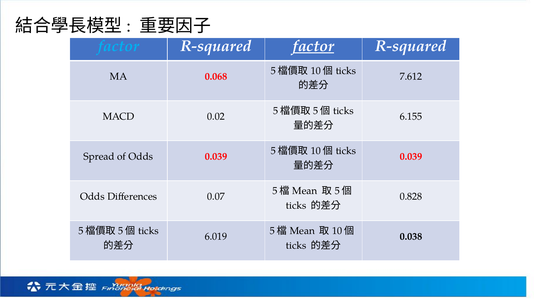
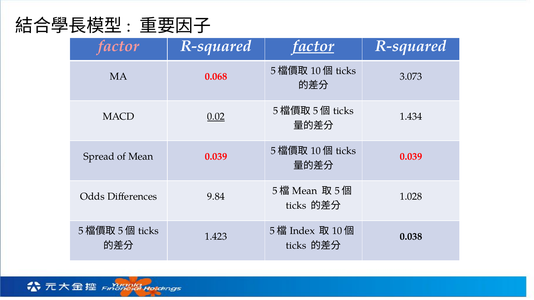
factor colour: light blue -> pink (119, 46)
7.612: 7.612 -> 3.073 (411, 77)
0.02 underline: none -> present (216, 117)
6.155: 6.155 -> 1.434 (411, 117)
of Odds: Odds -> Mean (141, 157)
0.07: 0.07 -> 9.84 (216, 197)
0.828: 0.828 -> 1.028 (411, 197)
Mean: Mean -> Index (302, 231)
6.019: 6.019 -> 1.423 (216, 237)
